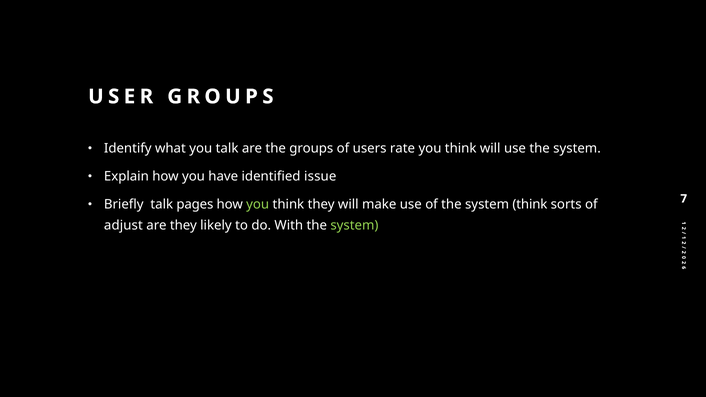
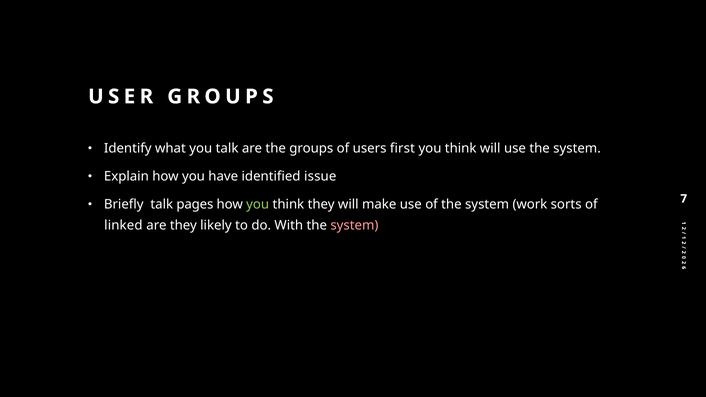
rate: rate -> first (402, 149)
system think: think -> work (530, 205)
adjust: adjust -> linked (123, 225)
system colour: light green -> pink (354, 225)
